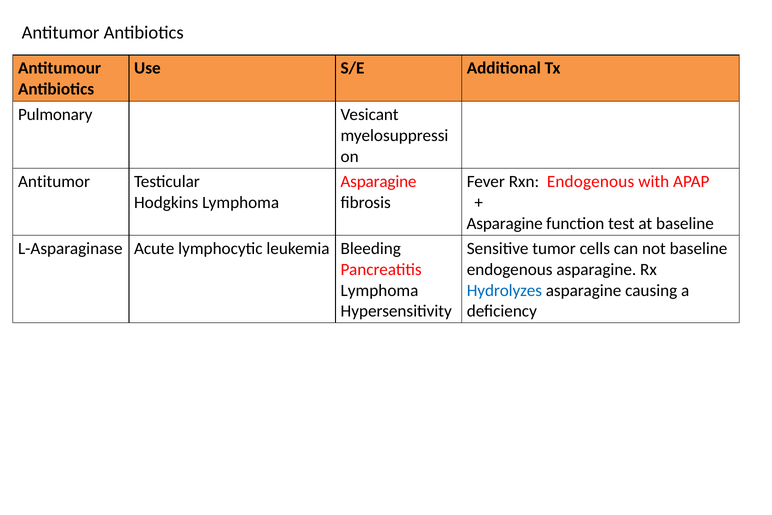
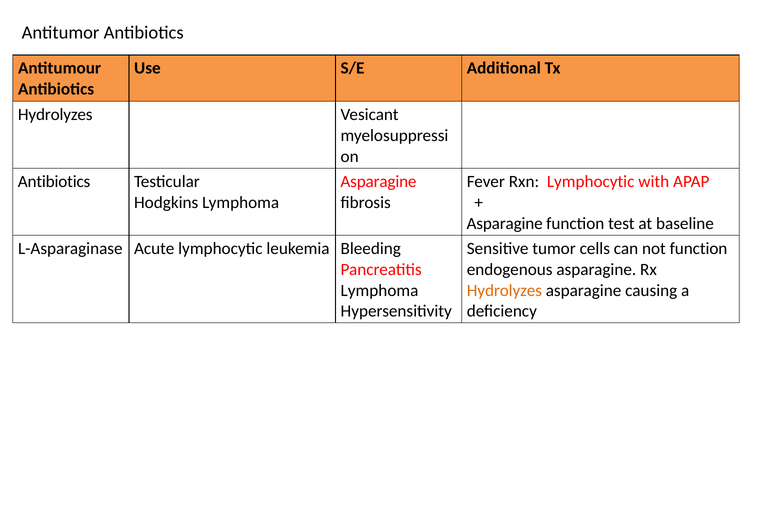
Pulmonary: Pulmonary -> Hydrolyzes (55, 114)
Antitumor: Antitumor -> Antibiotics (54, 181)
Rxn Endogenous: Endogenous -> Lymphocytic (591, 181)
not baseline: baseline -> function (699, 248)
Hydrolyzes colour: blue -> orange (504, 290)
